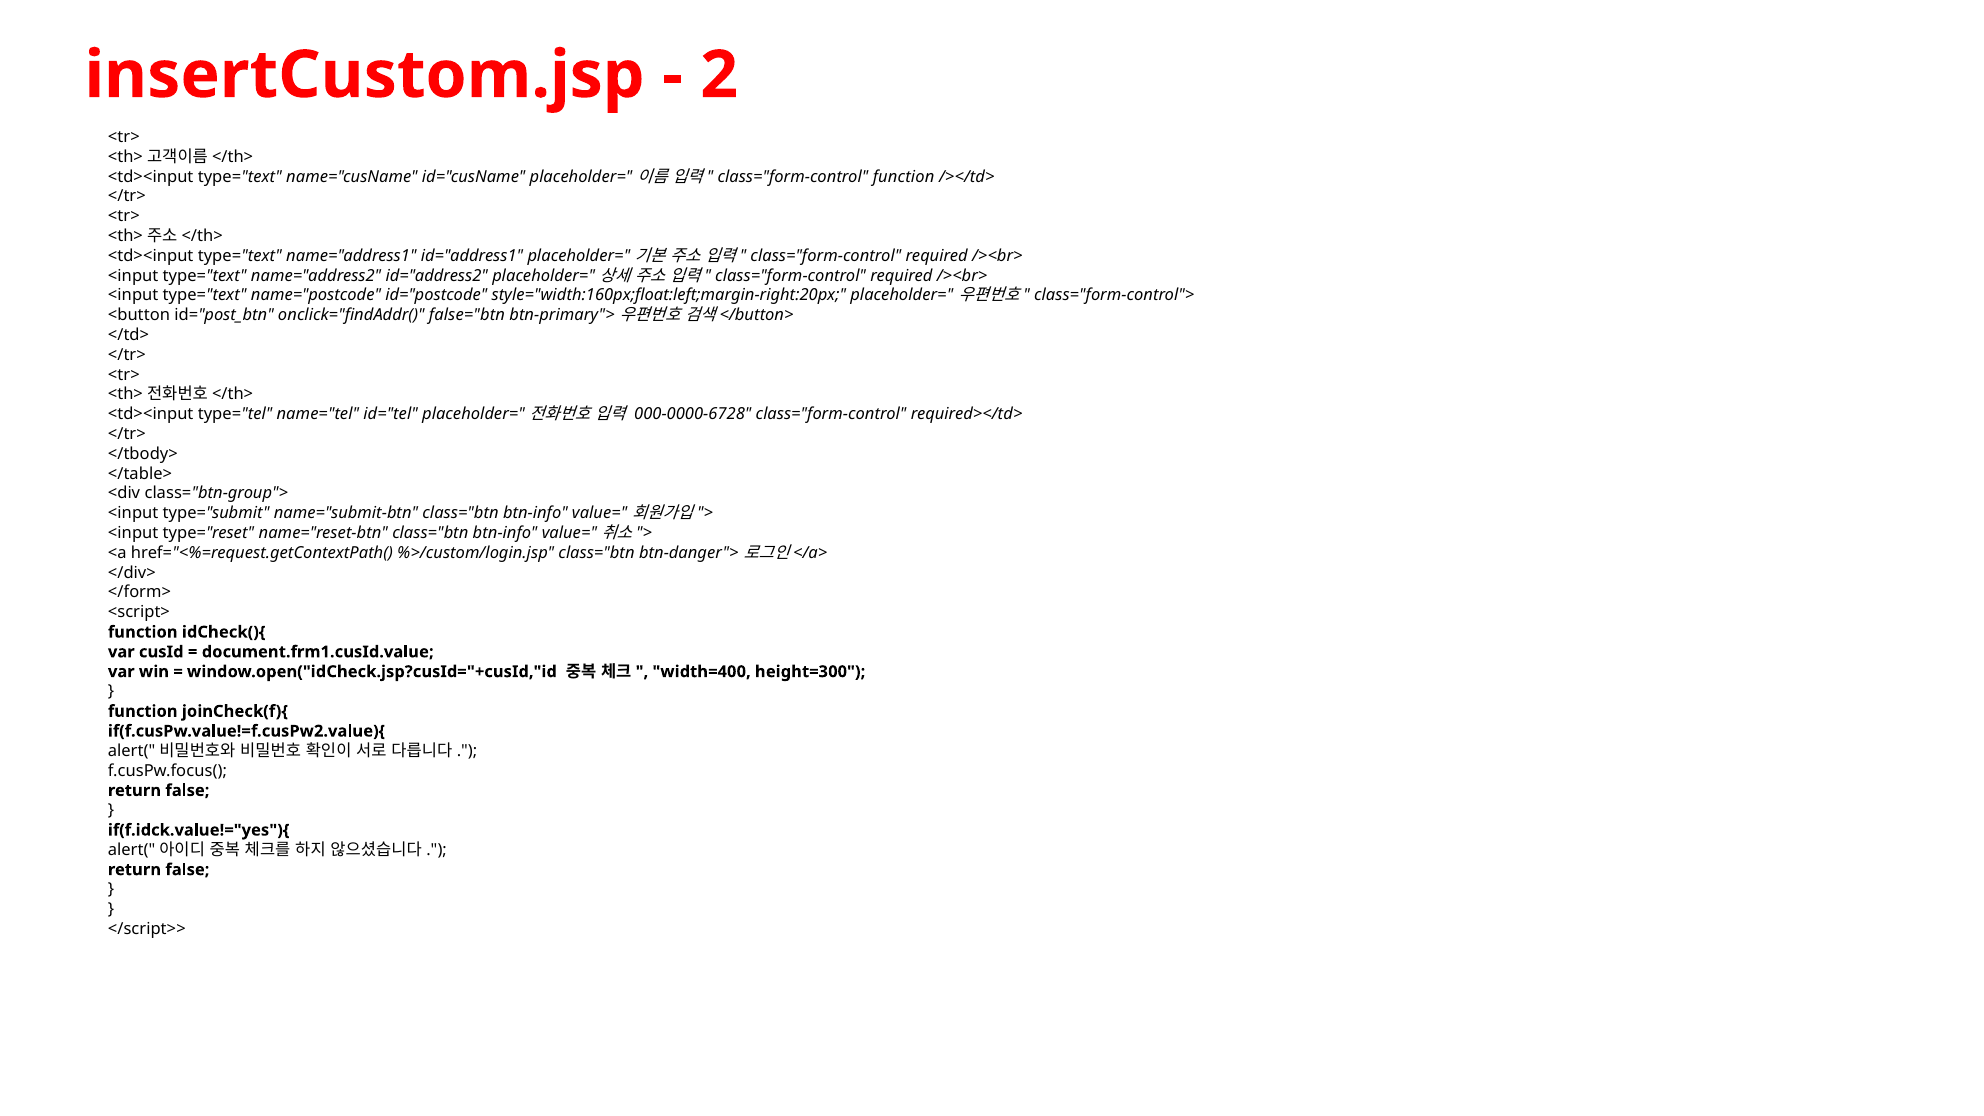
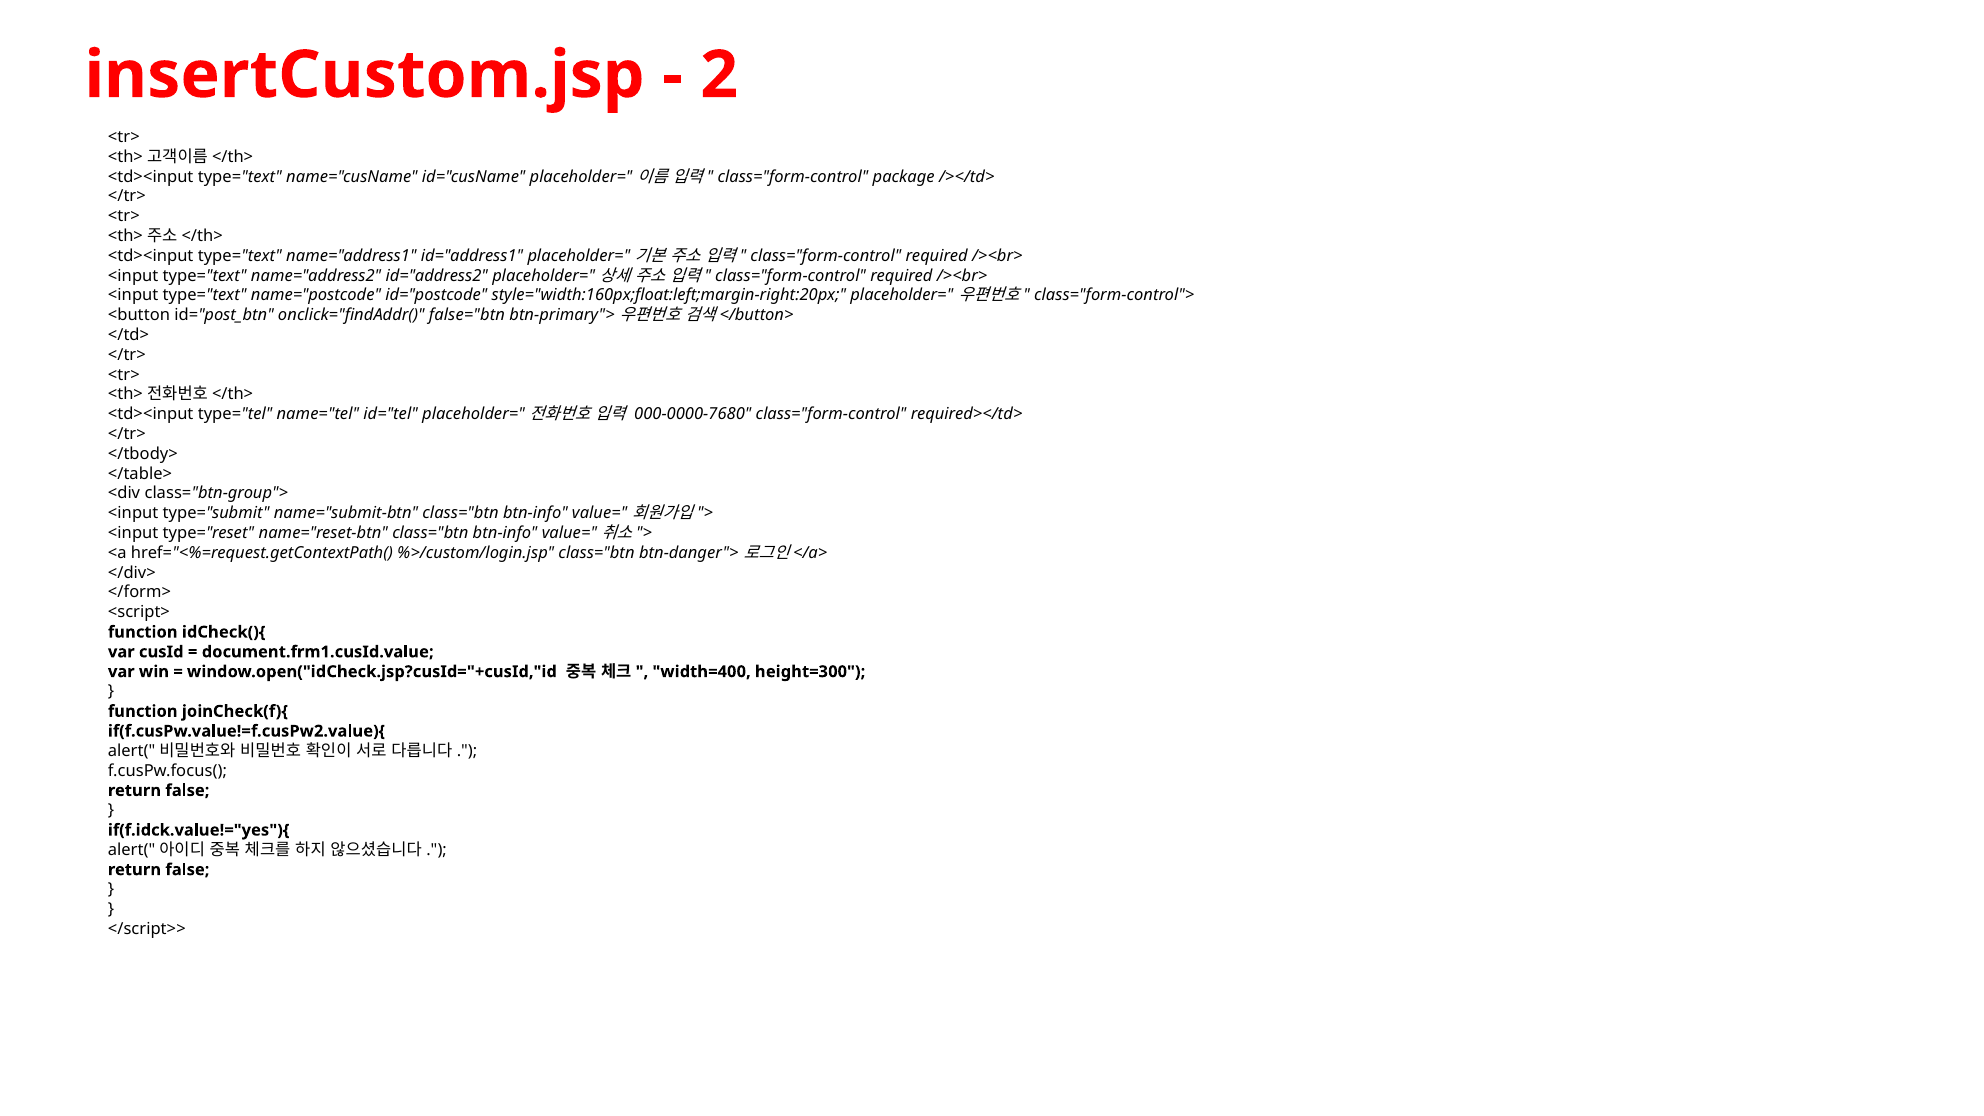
class="form-control function: function -> package (904, 177)
000-0000-6728: 000-0000-6728 -> 000-0000-7680 (693, 414)
